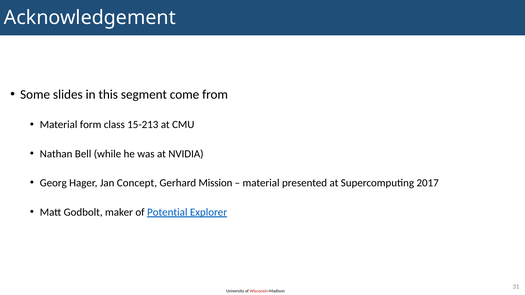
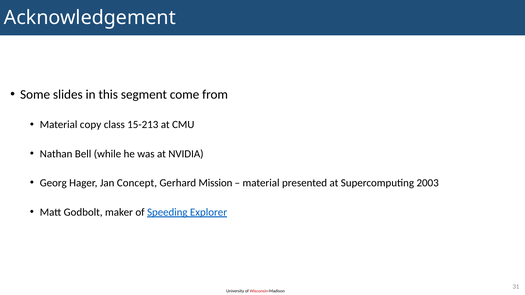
form: form -> copy (91, 125)
2017: 2017 -> 2003 (428, 183)
Potential: Potential -> Speeding (167, 212)
